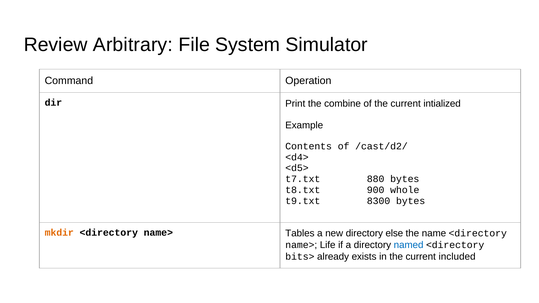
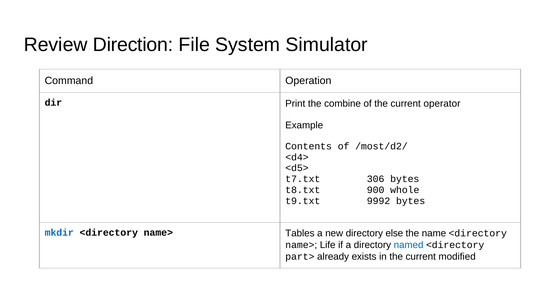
Arbitrary: Arbitrary -> Direction (133, 45)
intialized: intialized -> operator (442, 104)
/cast/d2/: /cast/d2/ -> /most/d2/ (381, 146)
880: 880 -> 306 (376, 179)
8300: 8300 -> 9992 (379, 201)
mkdir colour: orange -> blue (59, 233)
bits>: bits> -> part> (300, 257)
included: included -> modified (457, 257)
